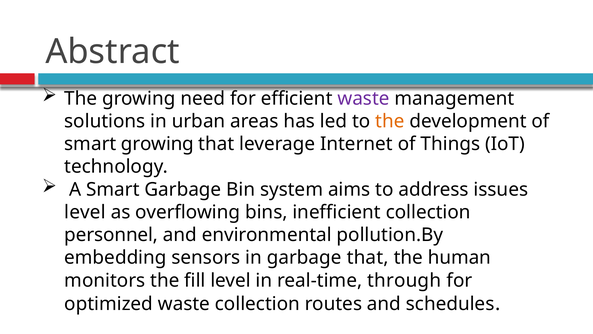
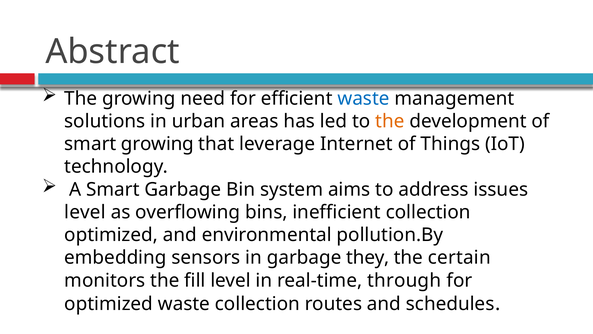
waste colour: purple -> blue (364, 98)
personnel: personnel -> optimized (111, 235)
garbage that: that -> they (368, 257)
human: human -> certain (459, 257)
